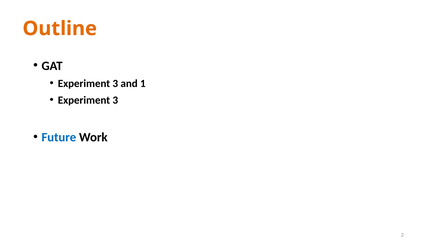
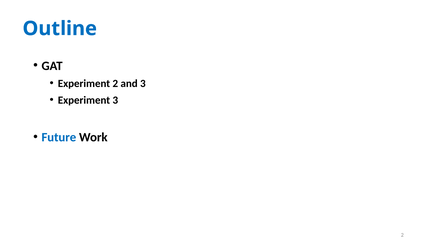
Outline colour: orange -> blue (60, 29)
3: 3 -> 2 (115, 83)
and 1: 1 -> 3 (143, 83)
